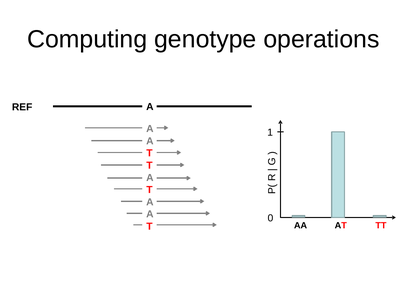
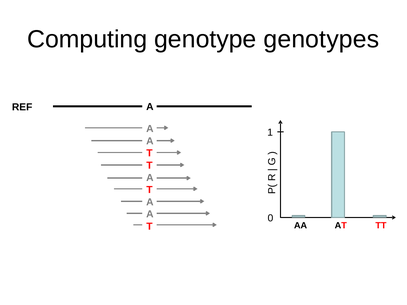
operations: operations -> genotypes (321, 39)
